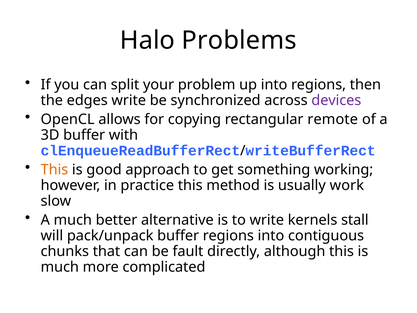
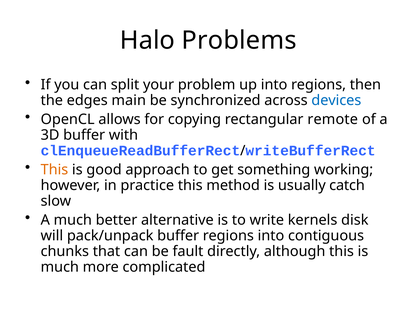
edges write: write -> main (129, 100)
devices colour: purple -> blue (336, 100)
work: work -> catch (347, 185)
stall: stall -> disk (355, 220)
